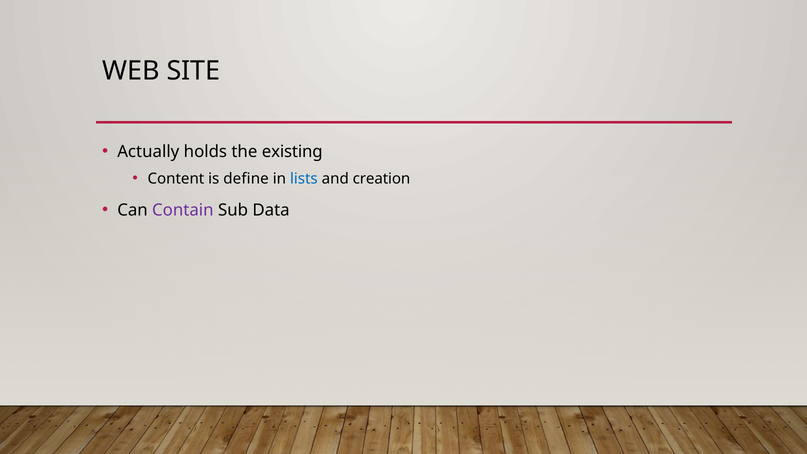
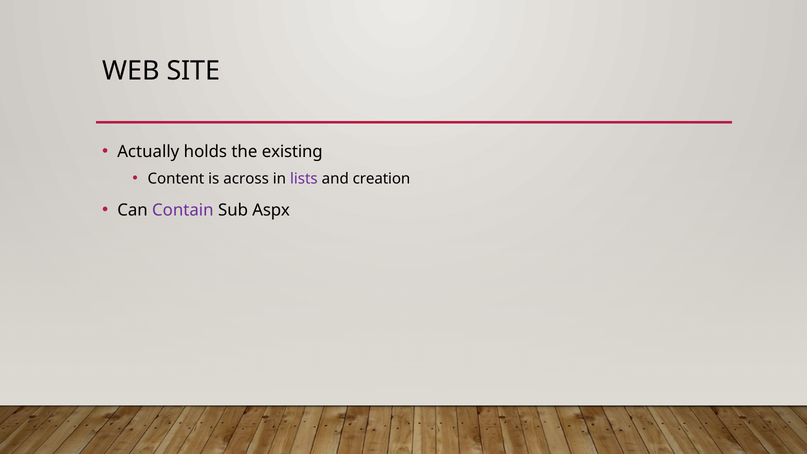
define: define -> across (246, 179)
lists colour: blue -> purple (304, 179)
Data: Data -> Aspx (271, 210)
